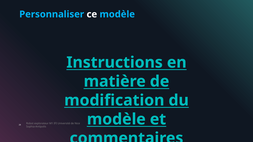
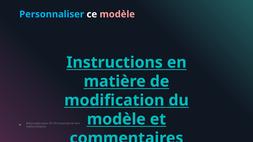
modèle colour: light blue -> pink (117, 14)
